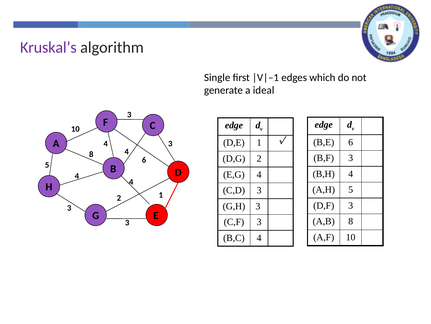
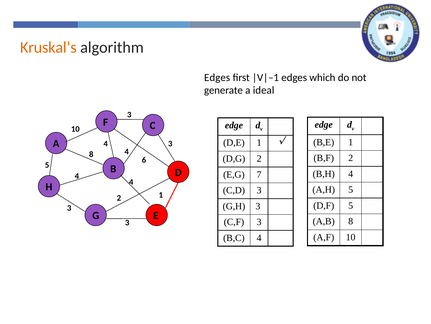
Kruskal’s colour: purple -> orange (48, 47)
Single: Single -> Edges (217, 77)
B,E 6: 6 -> 1 (351, 142)
B,F 3: 3 -> 2 (351, 158)
E,G 4: 4 -> 7 (259, 174)
D,F 3: 3 -> 5 (351, 205)
